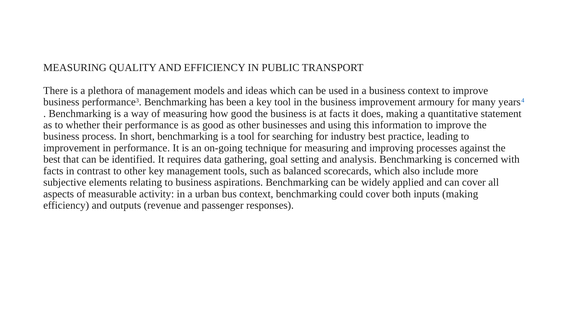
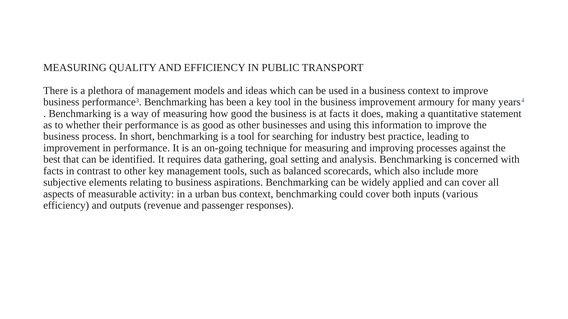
inputs making: making -> various (460, 194)
